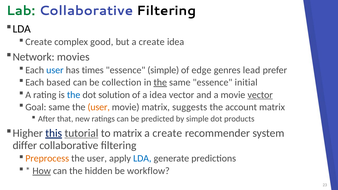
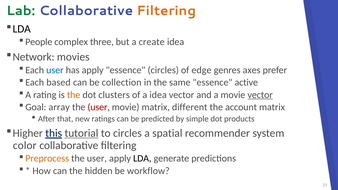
Filtering colour: black -> orange (166, 11)
Create: Create -> People (39, 42)
good: good -> three (102, 42)
has times: times -> apply (93, 70)
essence simple: simple -> circles (163, 70)
lead: lead -> axes (252, 70)
the underline: present -> none (160, 82)
initial: initial -> active (246, 82)
the colour: blue -> orange (74, 95)
solution: solution -> clusters (114, 95)
Goal same: same -> array (59, 107)
user colour: orange -> red (99, 107)
suggests: suggests -> different (190, 107)
to matrix: matrix -> circles (127, 133)
create: create -> spatial (167, 133)
differ: differ -> color (25, 145)
LDA colour: blue -> black (142, 159)
How underline: present -> none (42, 171)
